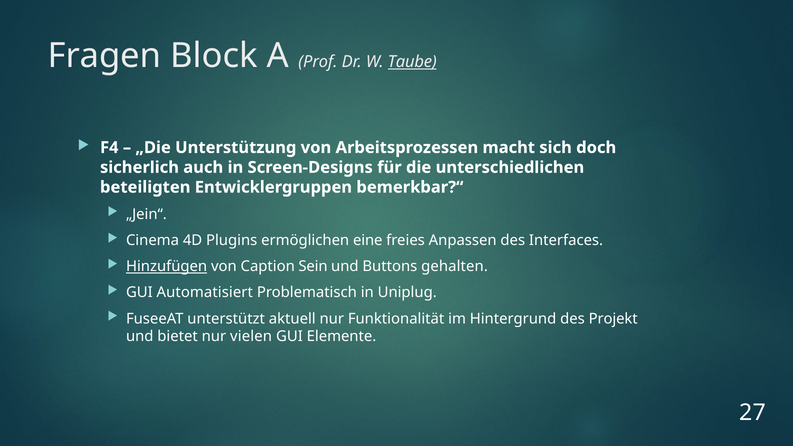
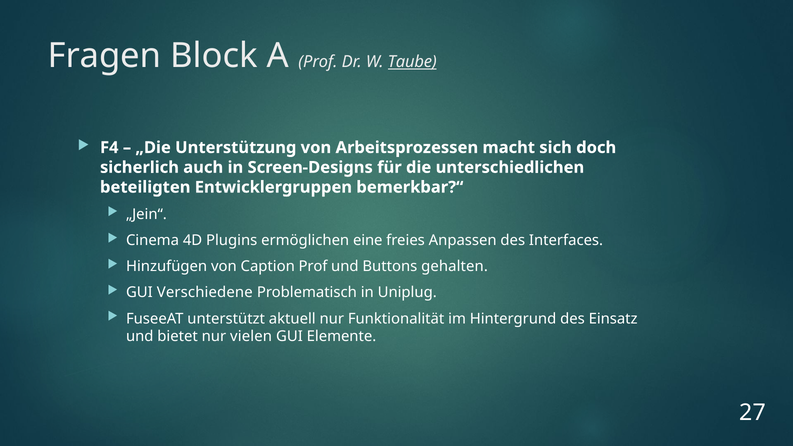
Hinzufügen underline: present -> none (167, 266)
Caption Sein: Sein -> Prof (313, 266)
Automatisiert: Automatisiert -> Verschiedene (205, 293)
Projekt: Projekt -> Einsatz (613, 319)
